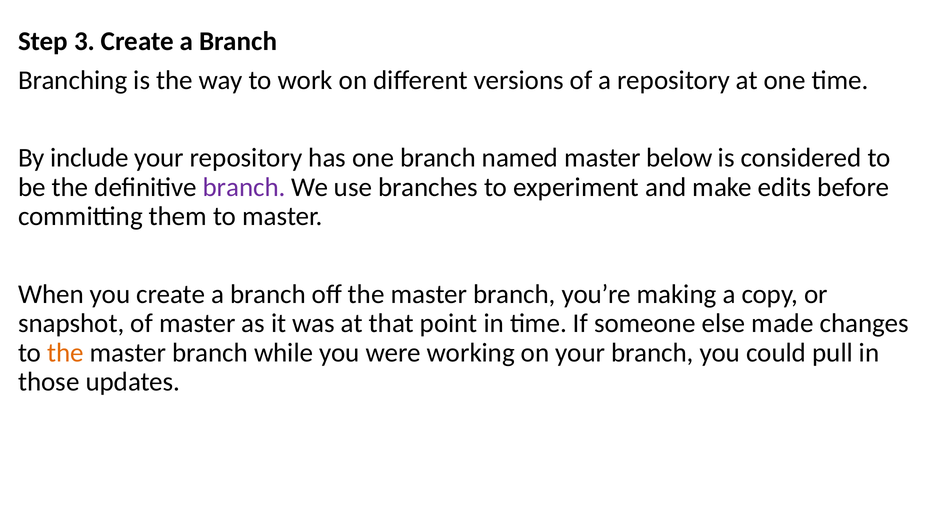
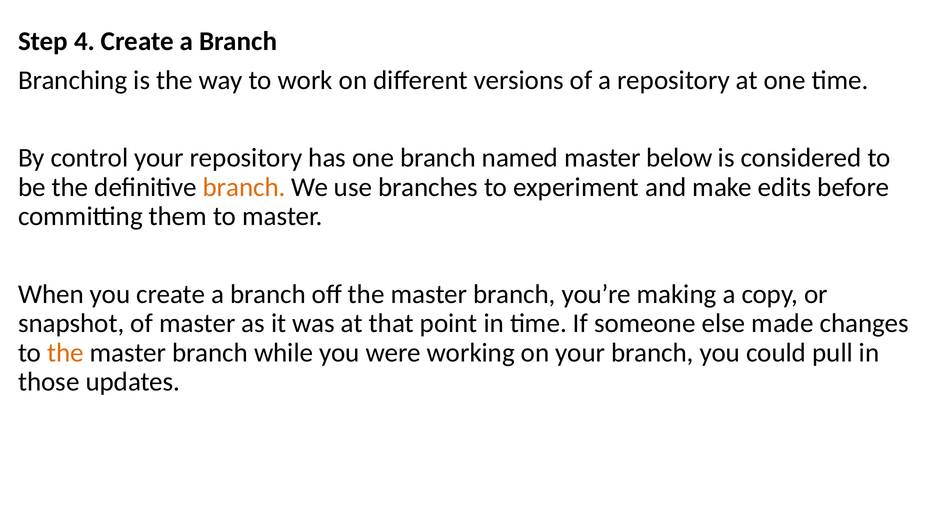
3: 3 -> 4 (84, 41)
include: include -> control (89, 158)
branch colour: purple -> orange (244, 187)
